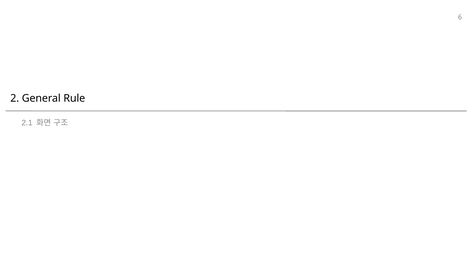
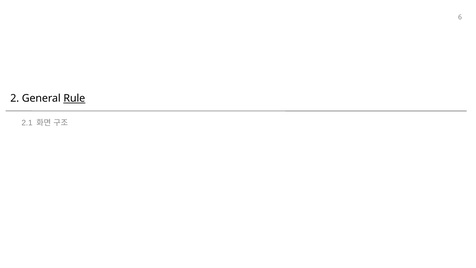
Rule underline: none -> present (74, 98)
